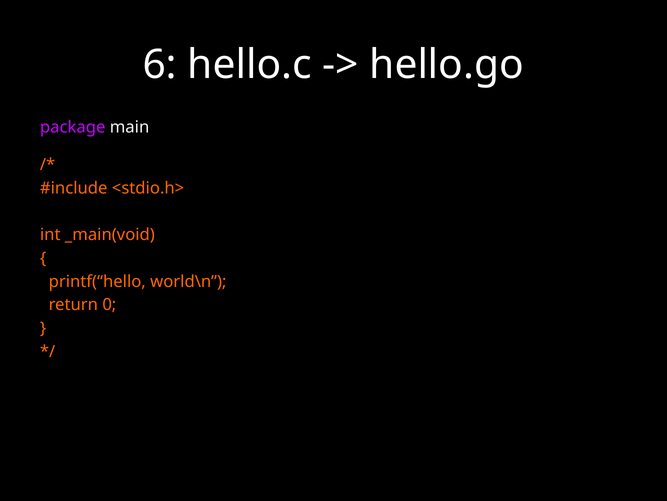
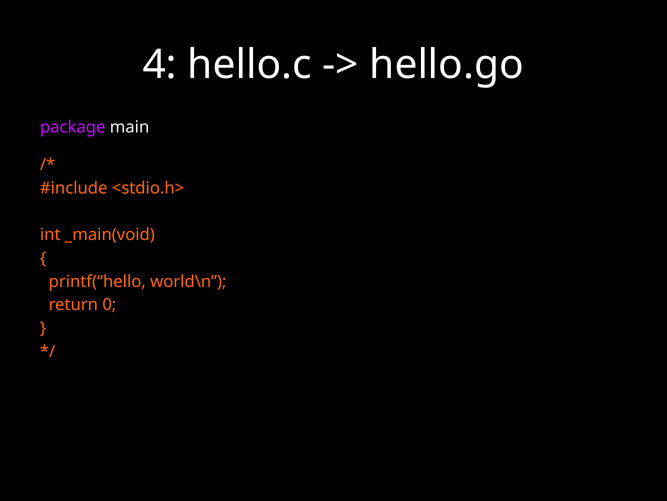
6: 6 -> 4 (160, 65)
